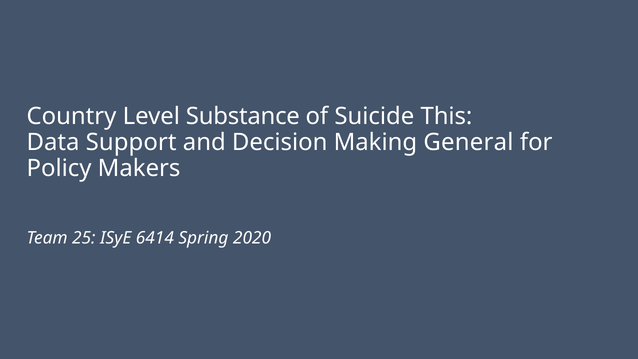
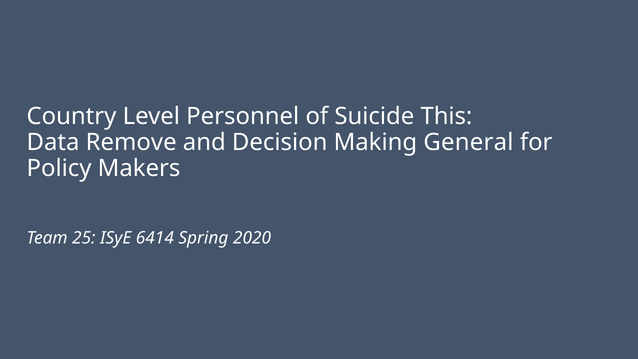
Substance: Substance -> Personnel (243, 116)
Support: Support -> Remove (131, 142)
